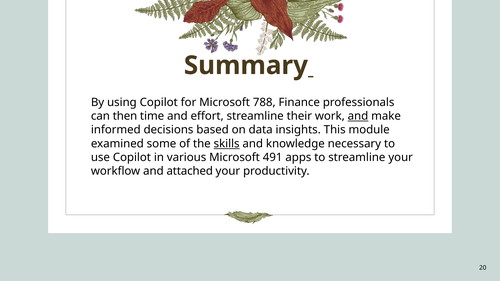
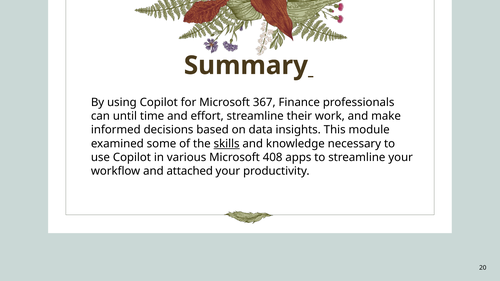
788: 788 -> 367 (264, 102)
then: then -> until (125, 116)
and underline: present -> none (358, 116)
491: 491 -> 408 (273, 157)
